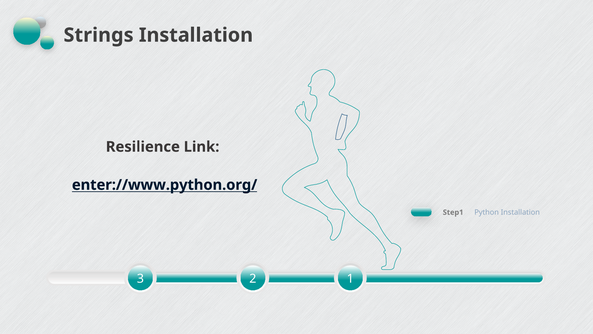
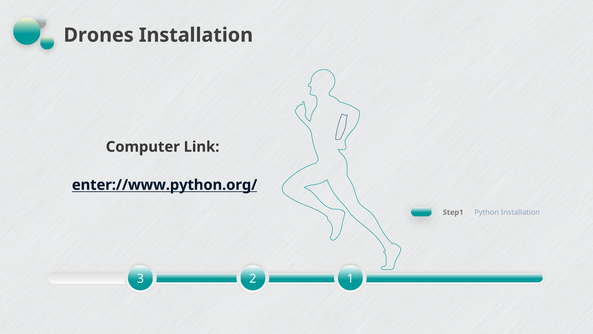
Strings: Strings -> Drones (99, 35)
Resilience: Resilience -> Computer (143, 147)
